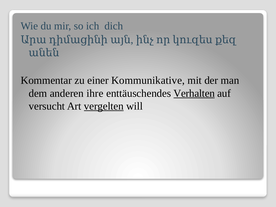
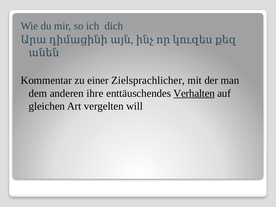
Kommunikative: Kommunikative -> Zielsprachlicher (148, 80)
versucht: versucht -> gleichen (47, 106)
vergelten underline: present -> none (104, 106)
